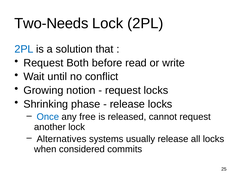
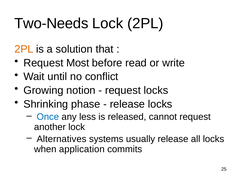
2PL colour: blue -> orange (24, 49)
Both: Both -> Most (78, 63)
free: free -> less (88, 117)
considered: considered -> application (82, 149)
